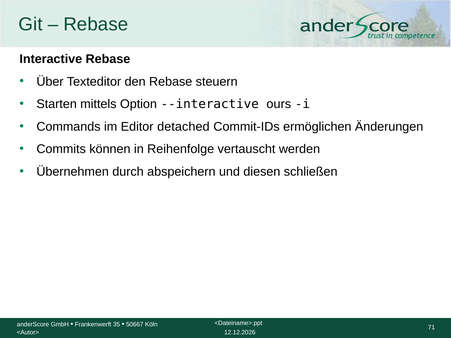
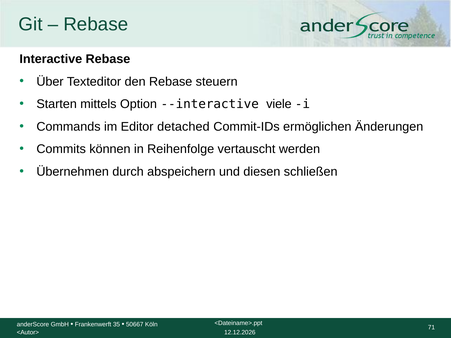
ours: ours -> viele (279, 104)
